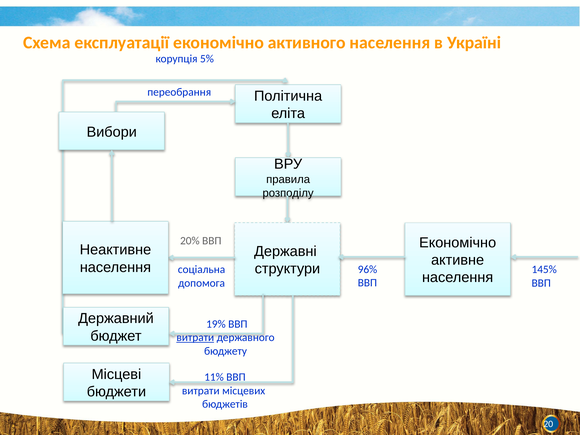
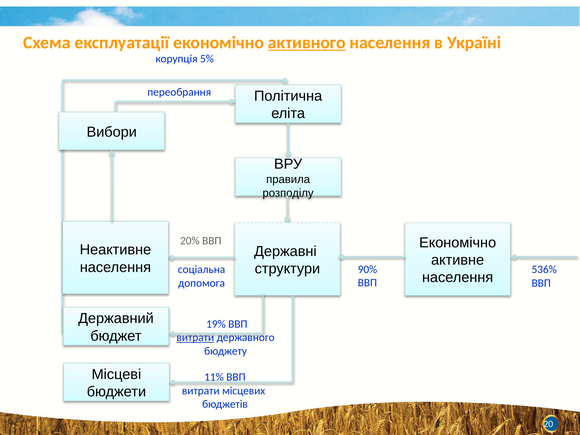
активного underline: none -> present (307, 43)
96%: 96% -> 90% (367, 269)
145%: 145% -> 536% (544, 269)
